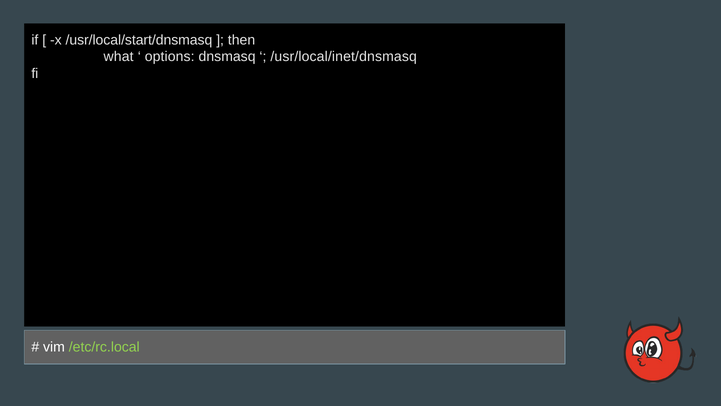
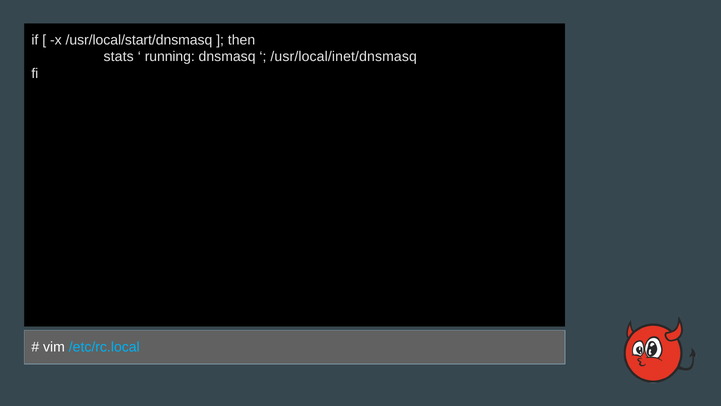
what: what -> stats (119, 57)
options: options -> running (170, 57)
/etc/rc.local colour: light green -> light blue (104, 347)
